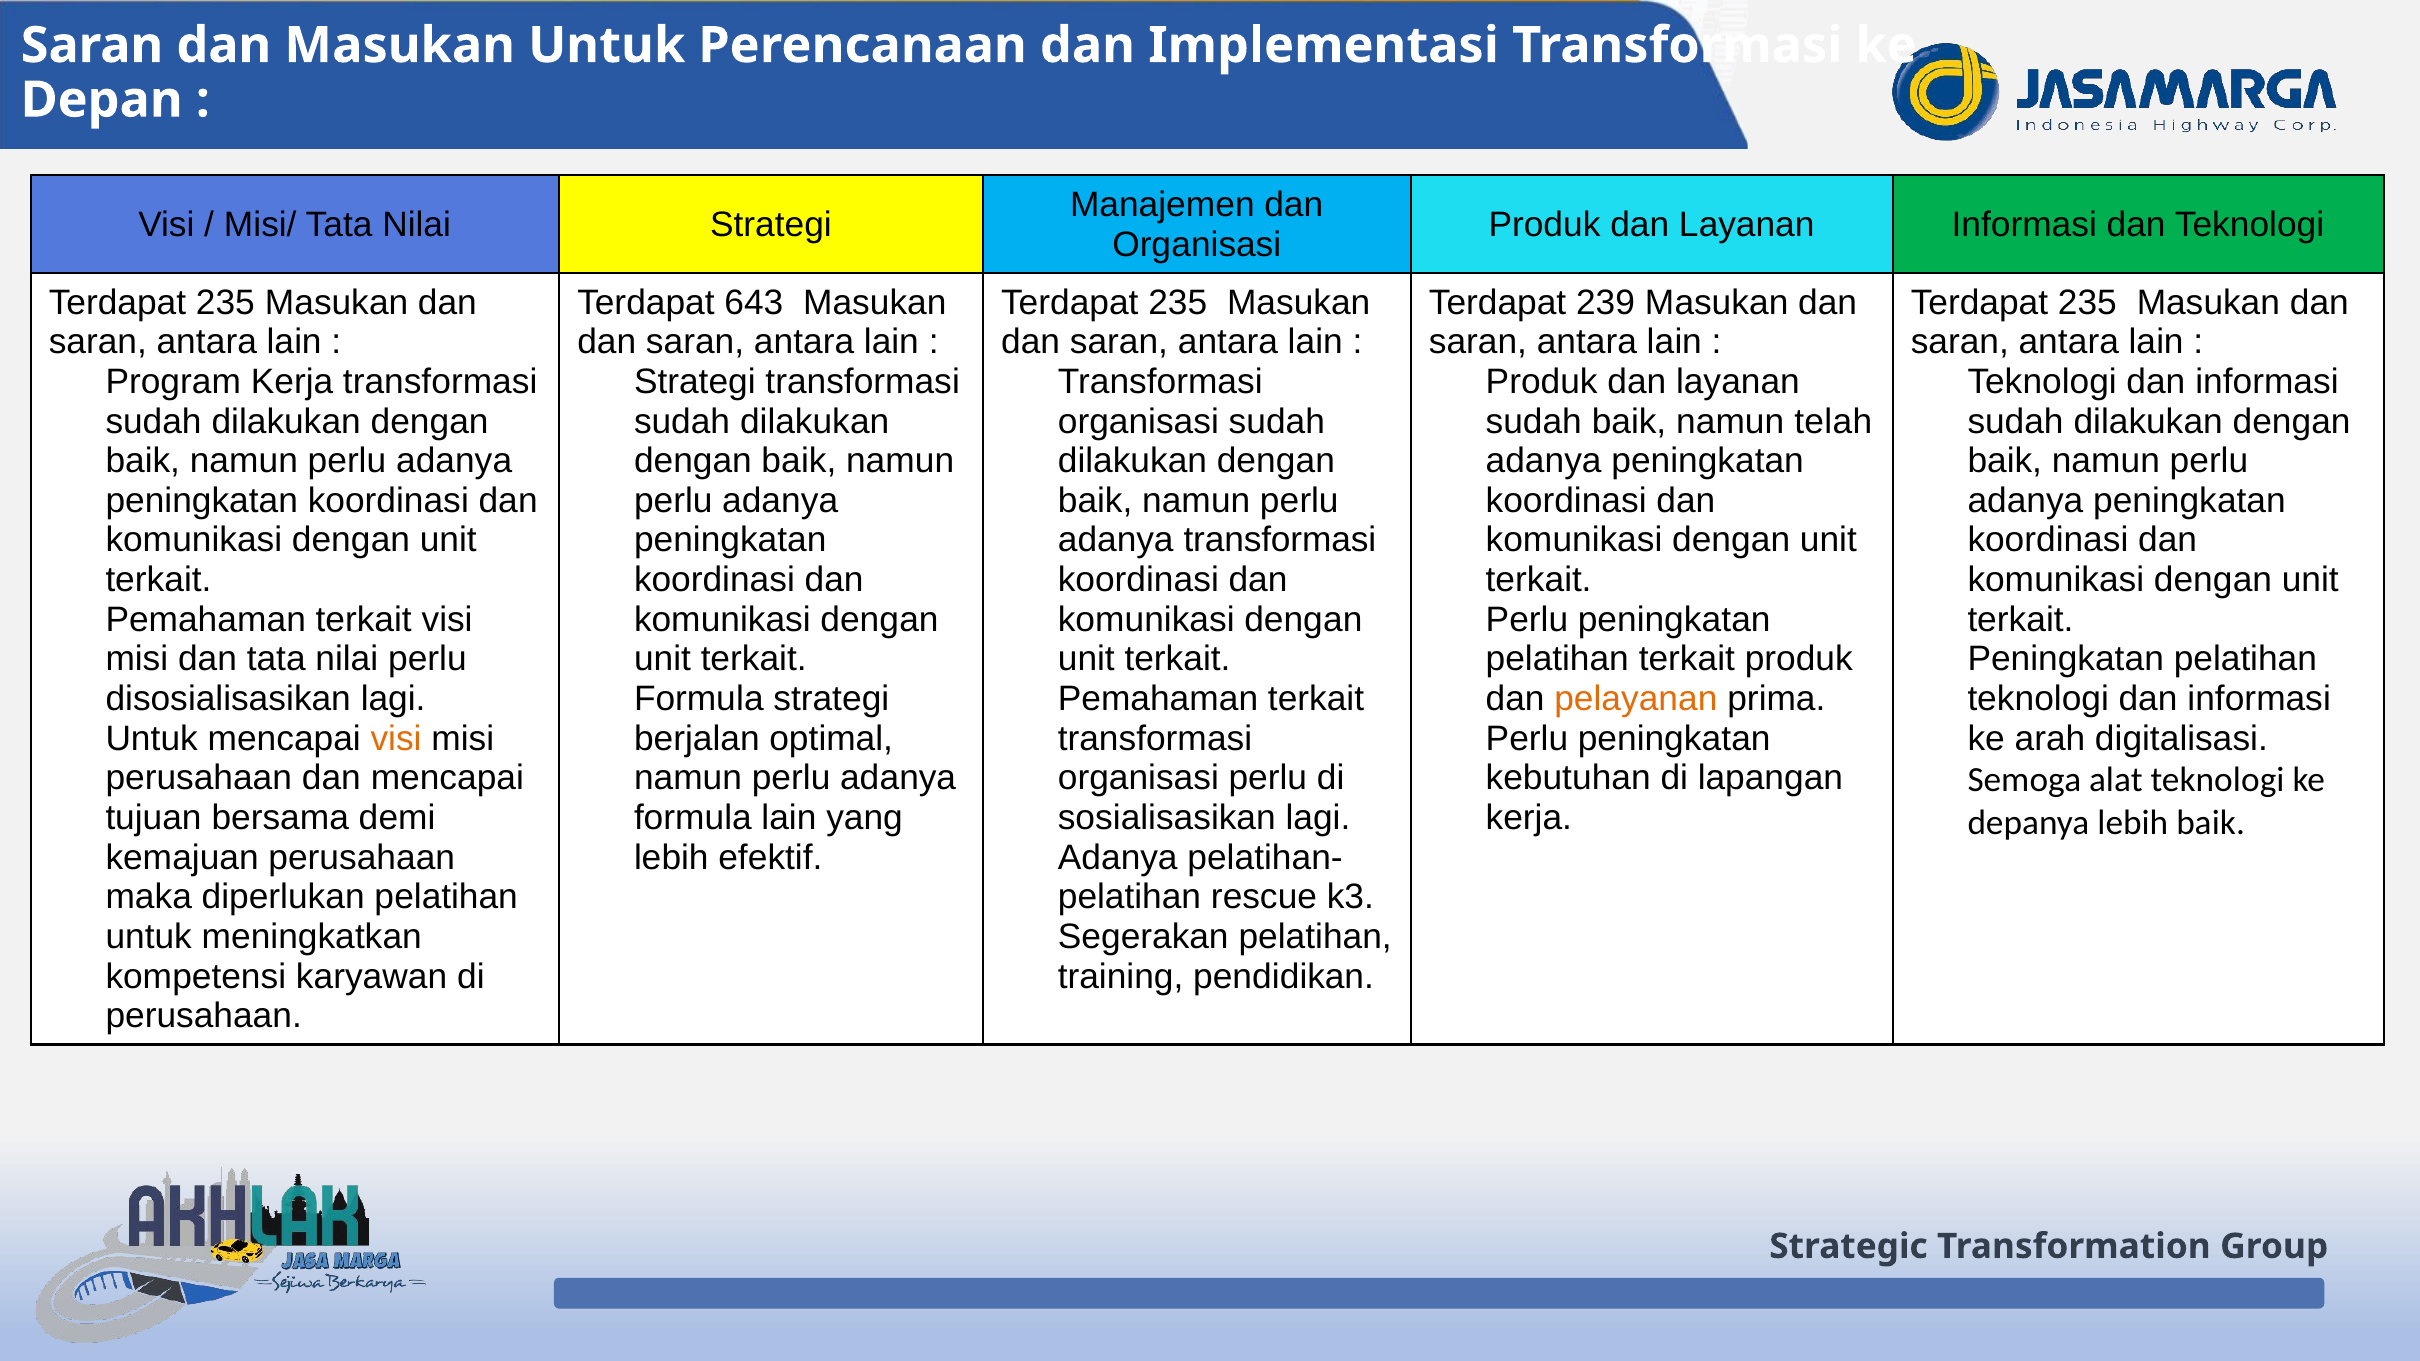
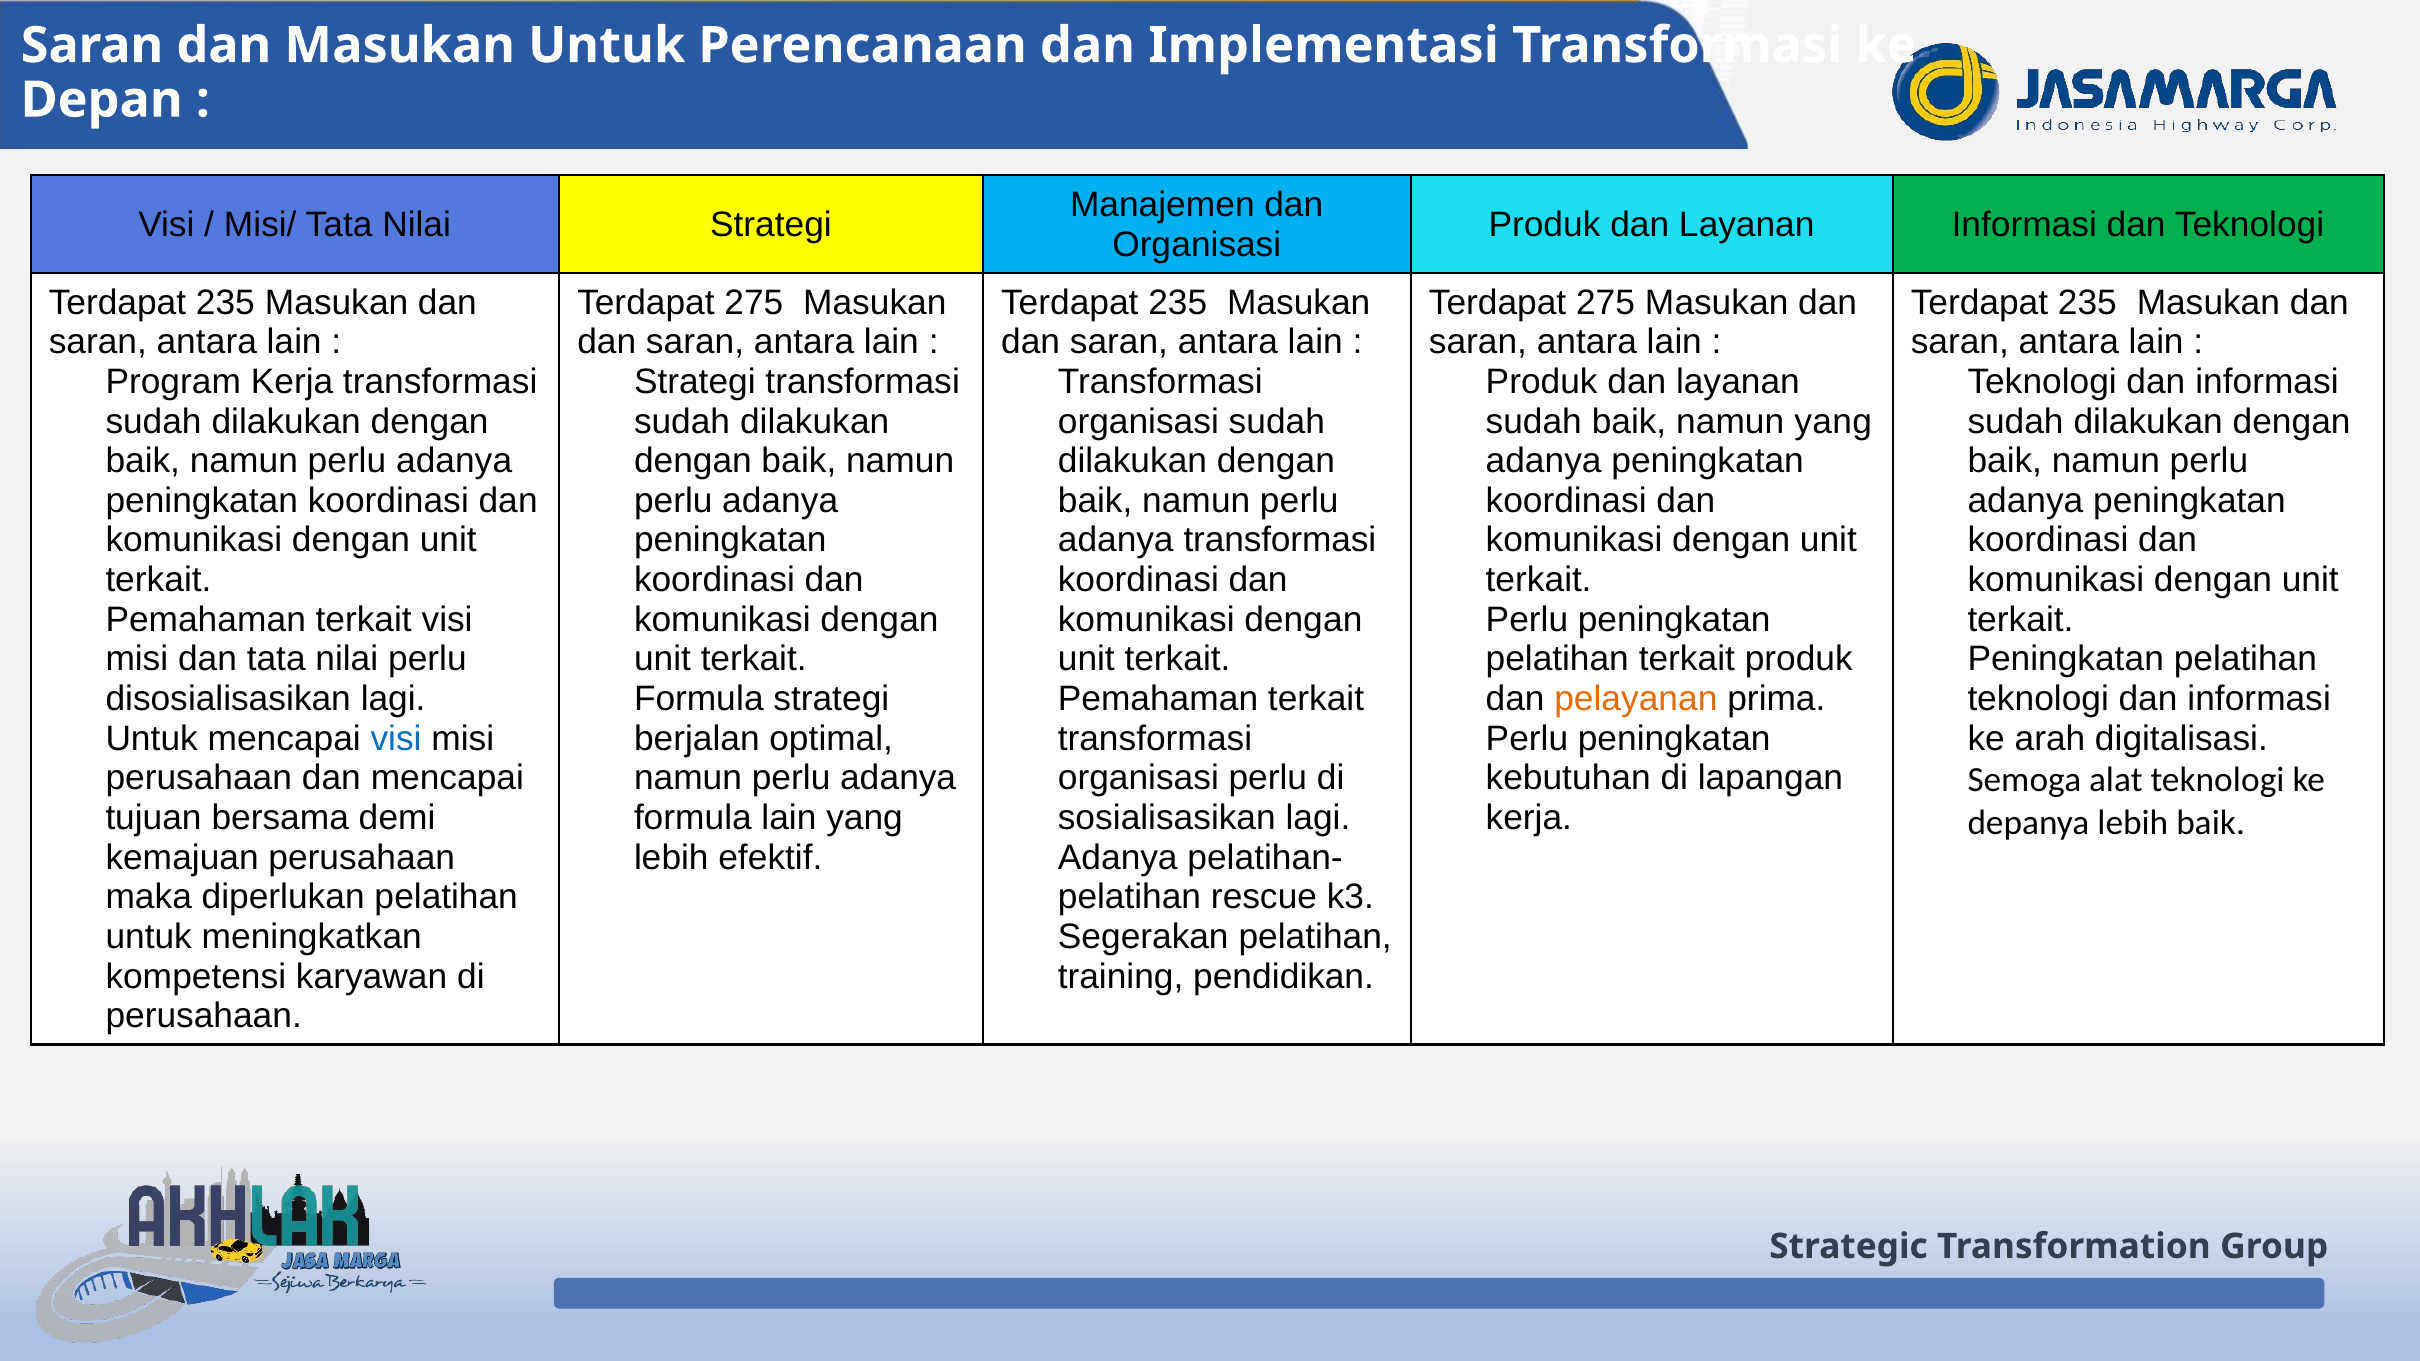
643: 643 -> 275 (754, 302)
239: 239 -> 275 (1606, 302)
namun telah: telah -> yang (1833, 421)
visi colour: orange -> blue (396, 739)
